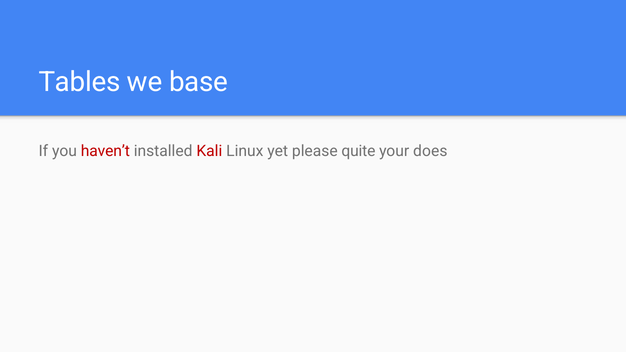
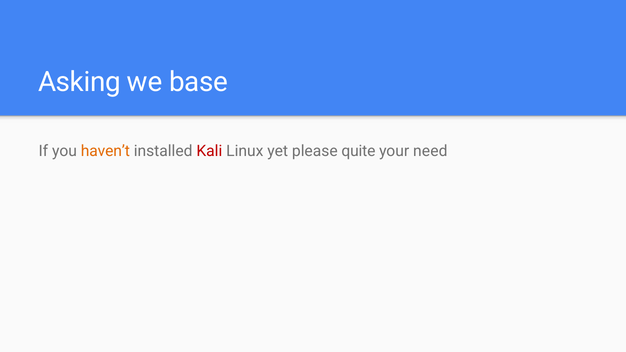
Tables: Tables -> Asking (80, 82)
haven’t colour: red -> orange (105, 151)
does: does -> need (430, 151)
